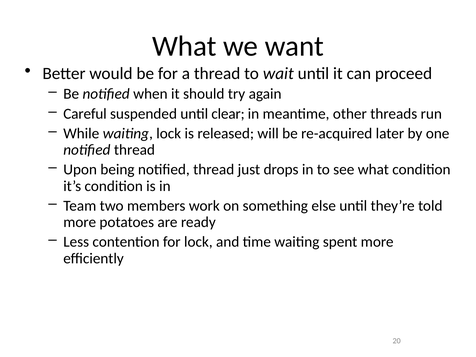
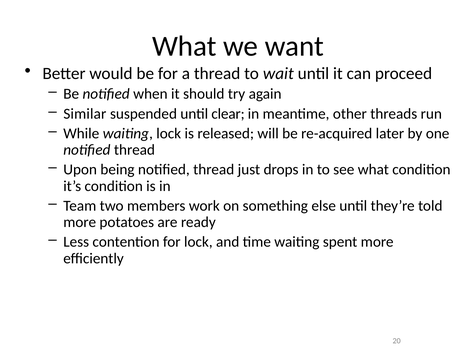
Careful: Careful -> Similar (85, 114)
